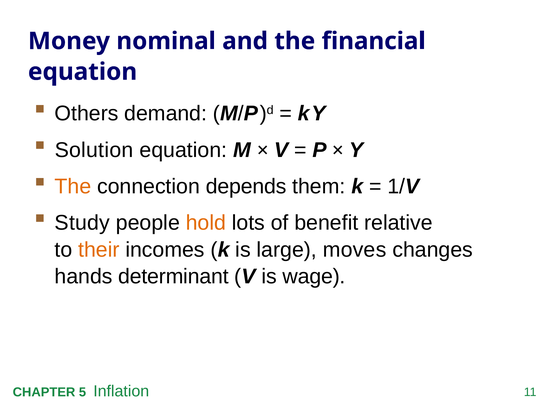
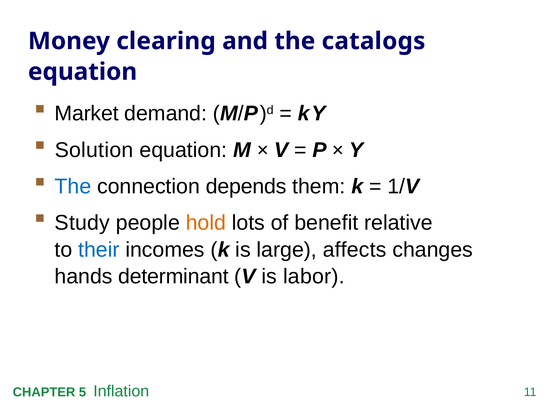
nominal: nominal -> clearing (166, 41)
financial: financial -> catalogs (373, 41)
Others: Others -> Market (87, 114)
The colour: orange -> blue (73, 186)
their colour: orange -> blue (99, 250)
moves: moves -> affects (355, 250)
wage: wage -> labor (314, 277)
